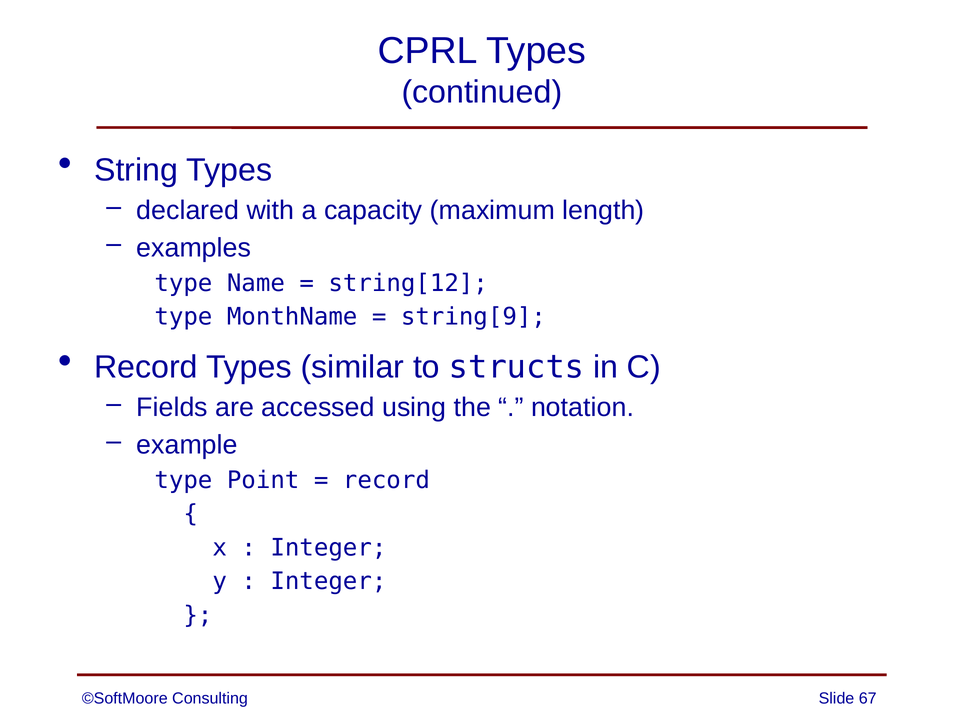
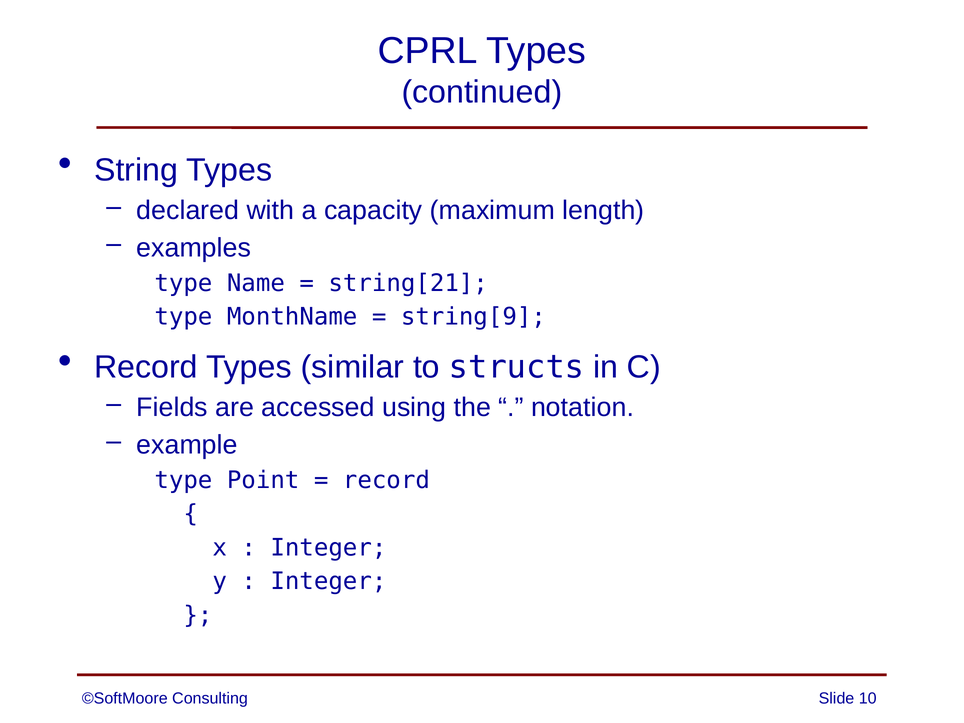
string[12: string[12 -> string[21 (408, 283)
67: 67 -> 10 (868, 698)
